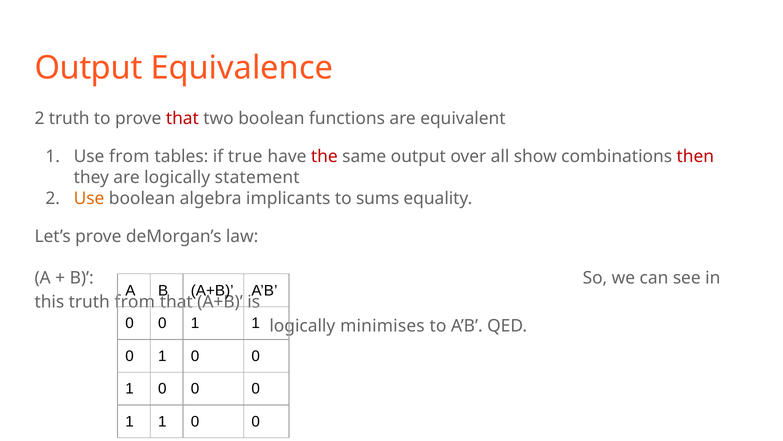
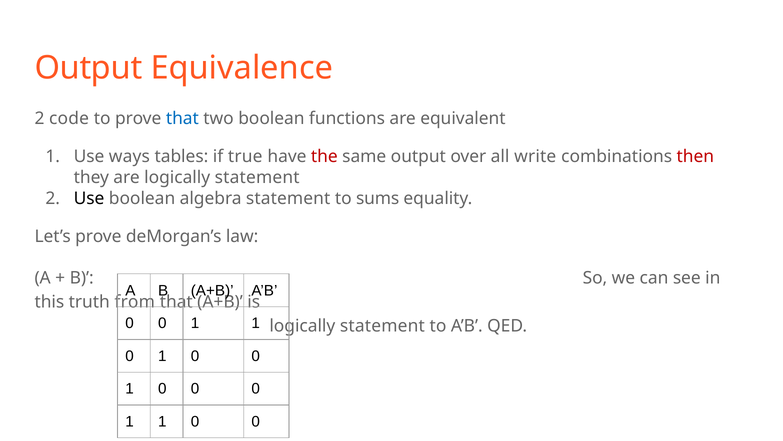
2 truth: truth -> code (69, 118)
that colour: red -> blue (182, 118)
Use from: from -> ways (129, 156)
show: show -> write (535, 156)
Use colour: orange -> black (89, 198)
algebra implicants: implicants -> statement (288, 198)
minimises: minimises -> statement (382, 326)
